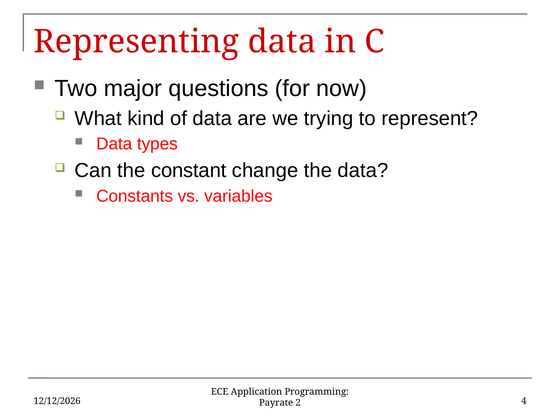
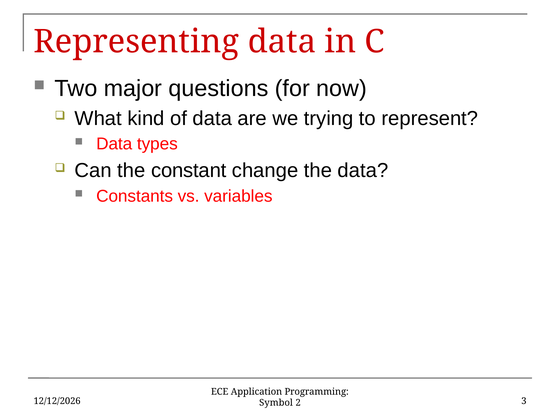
Payrate: Payrate -> Symbol (276, 403)
4: 4 -> 3 (524, 401)
